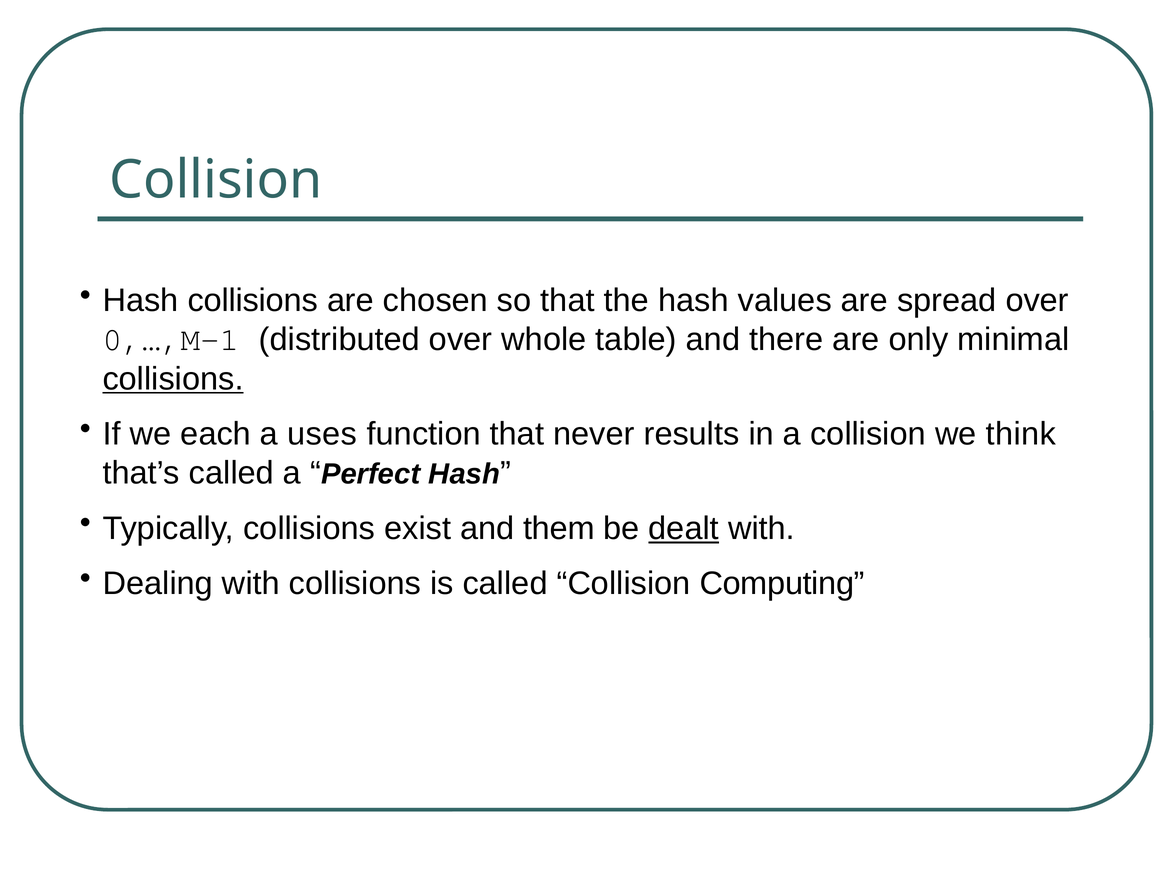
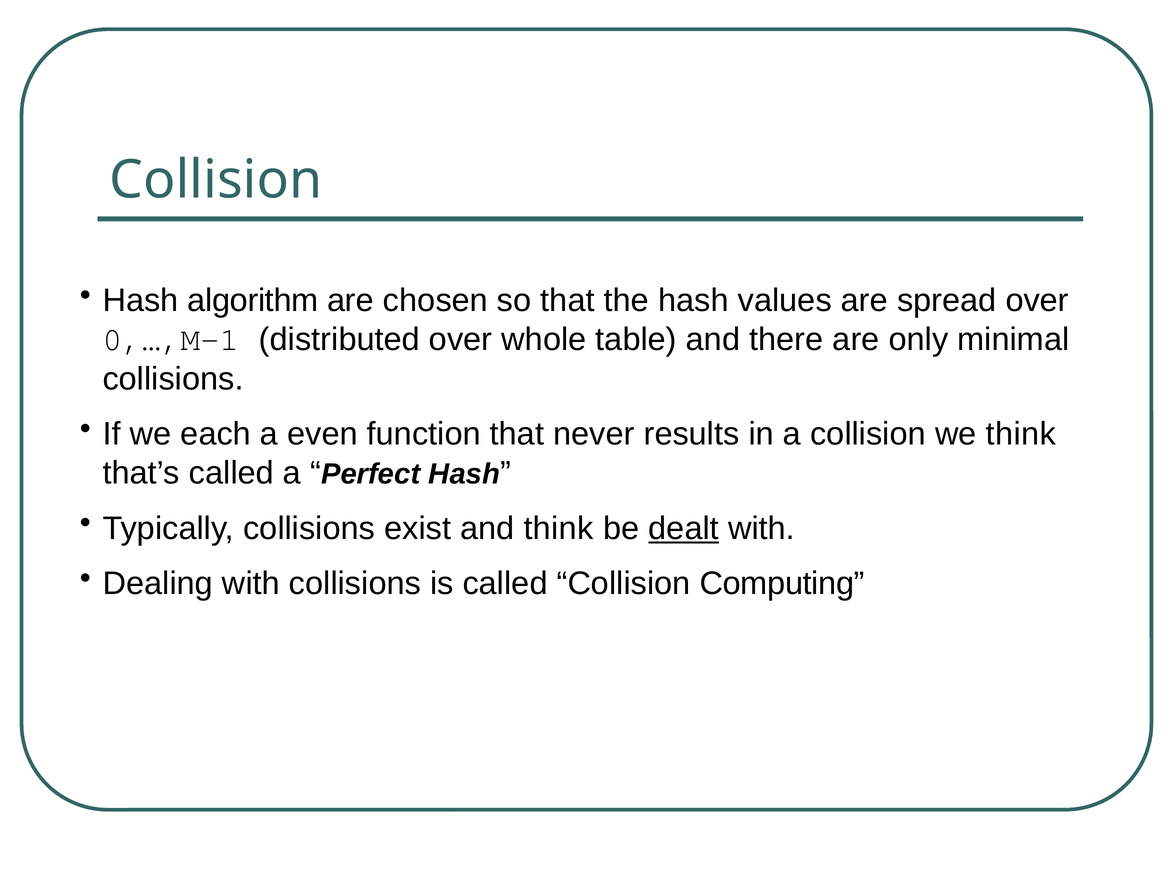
Hash collisions: collisions -> algorithm (253, 301)
collisions underline: present -> none (173, 379)
uses: uses -> even (322, 434)
and them: them -> think (559, 529)
